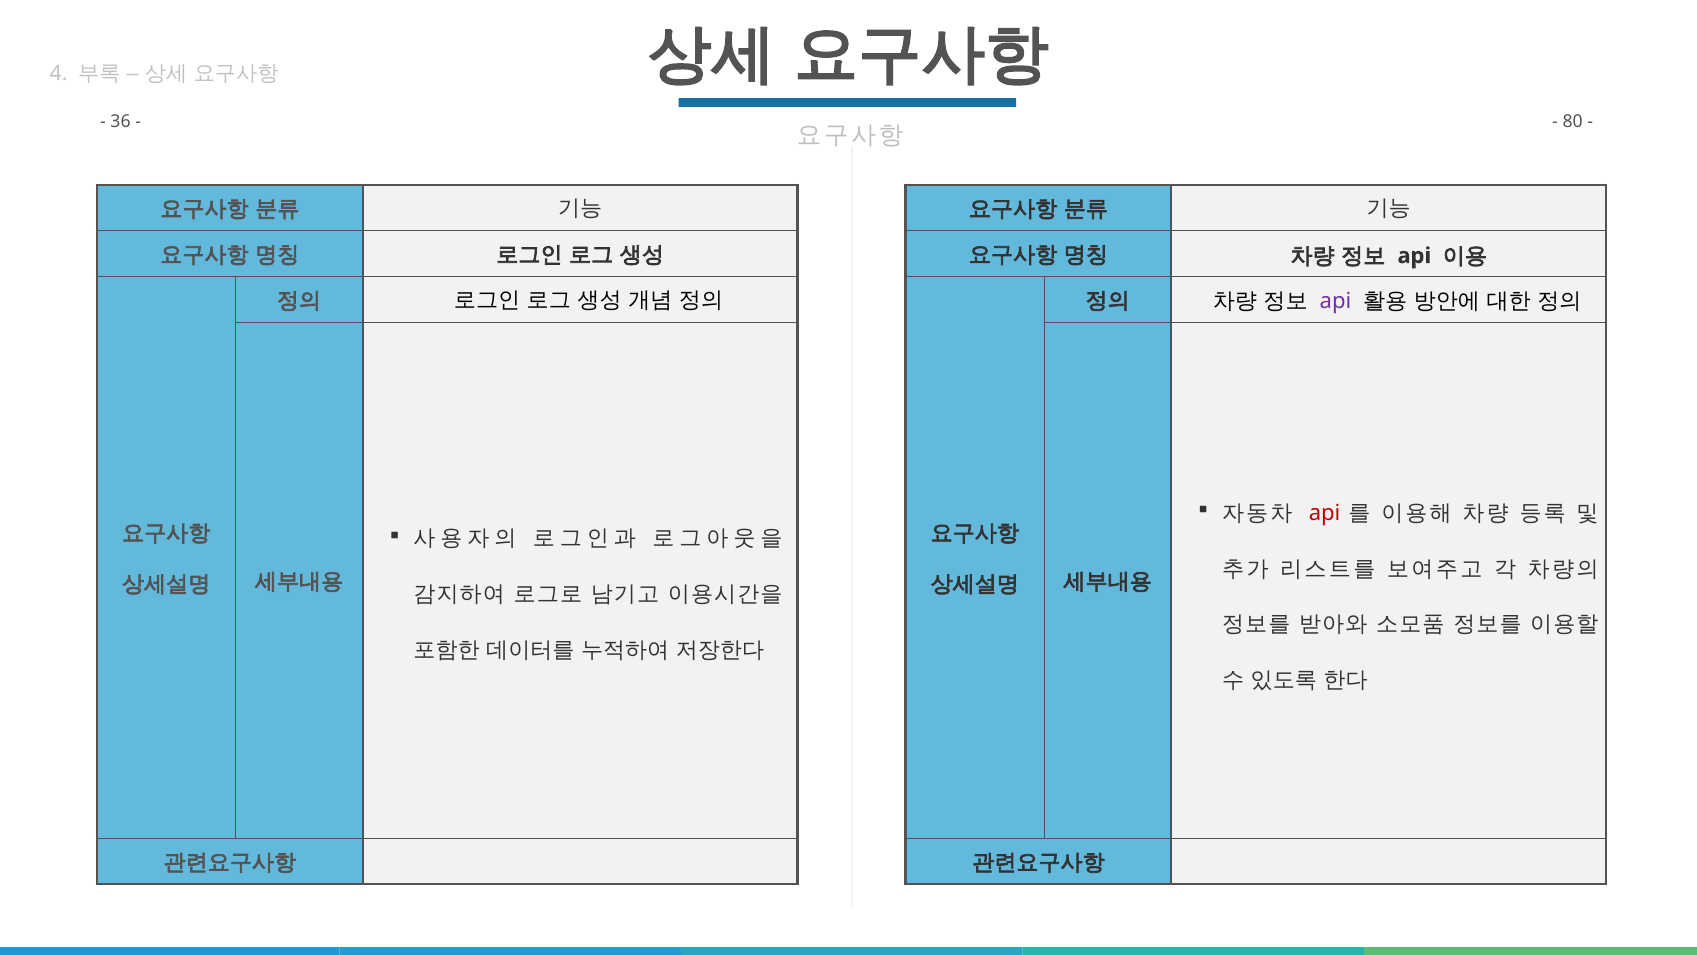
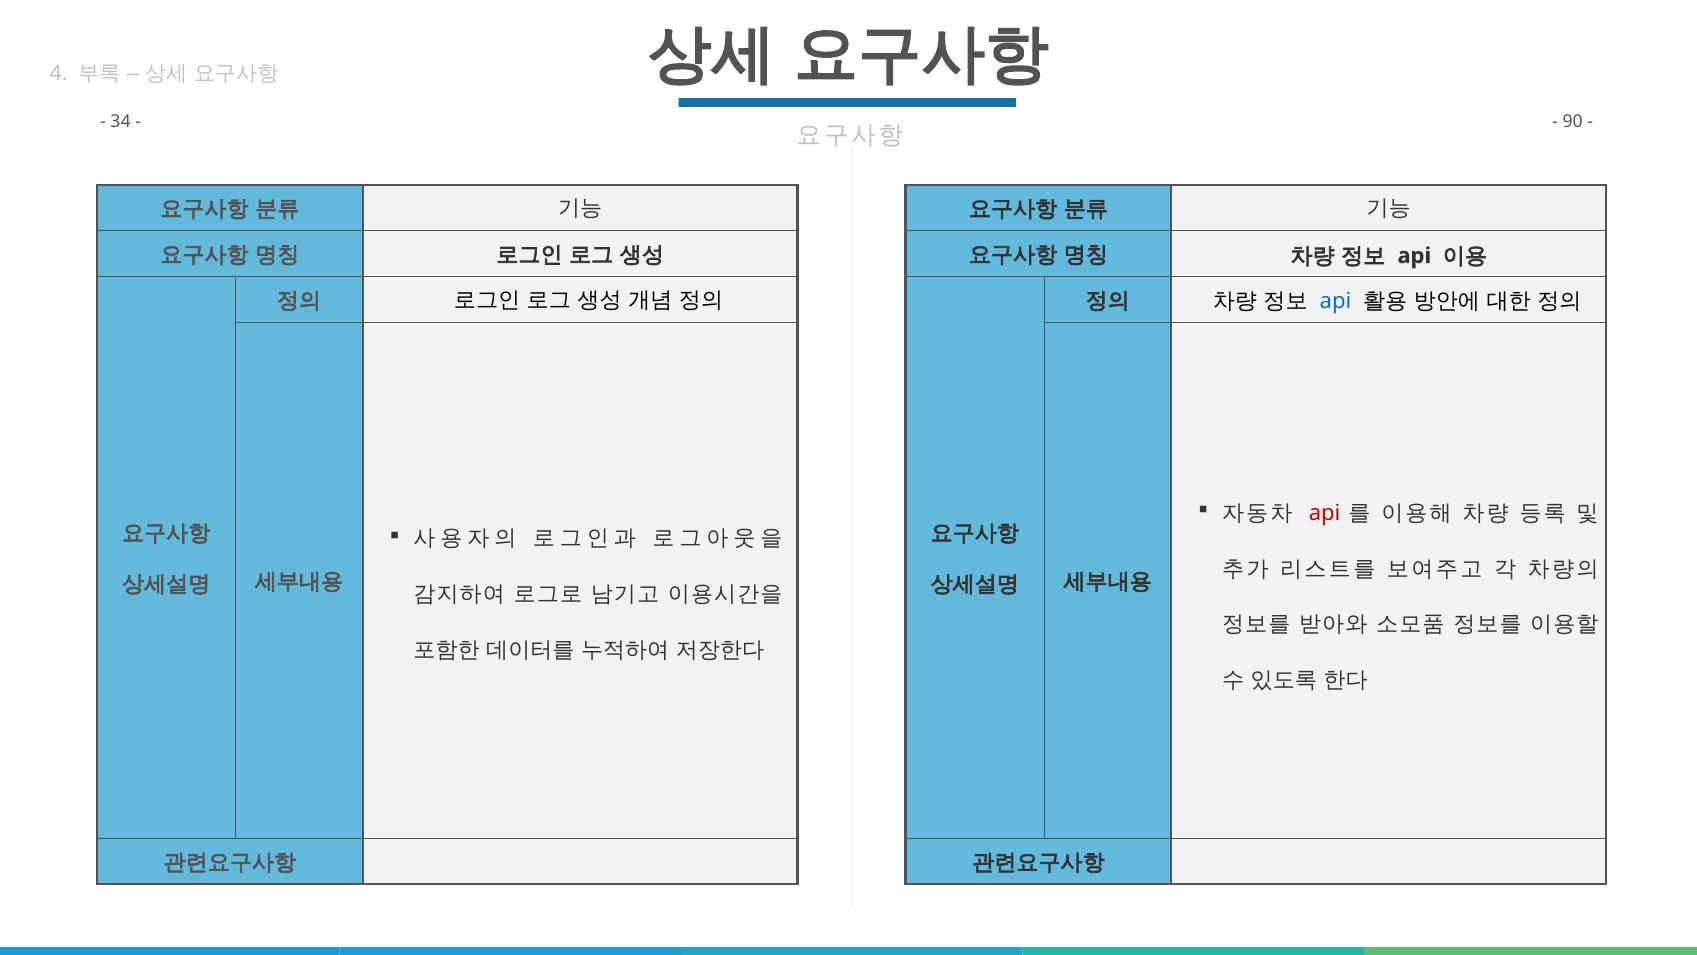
36: 36 -> 34 (121, 122)
80: 80 -> 90 (1573, 122)
api colour: purple -> blue (1336, 302)
